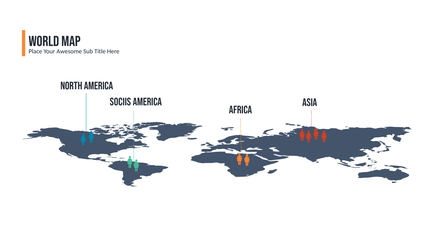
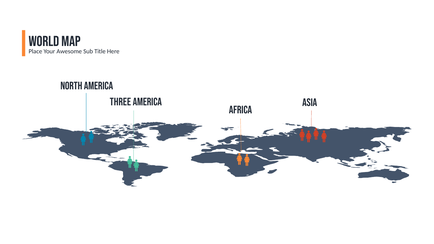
SOCIIS: SOCIIS -> THREE (120, 102)
